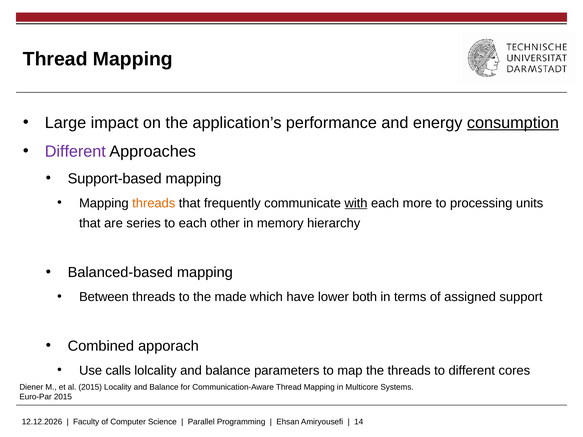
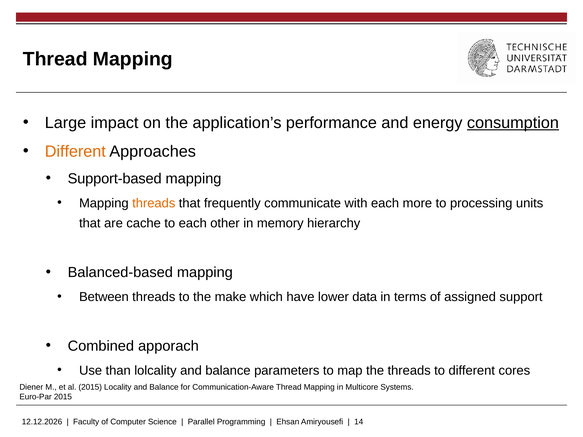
Different colour: purple -> orange (75, 152)
with underline: present -> none (356, 203)
series: series -> cache (144, 223)
made: made -> make (231, 297)
both: both -> data (365, 297)
calls: calls -> than (118, 371)
